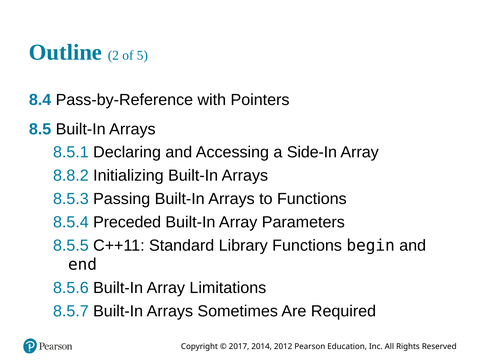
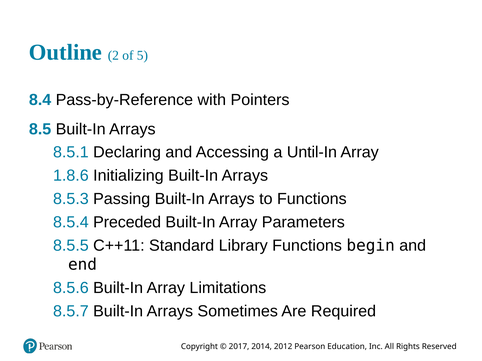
Side-In: Side-In -> Until-In (312, 153)
8.8.2: 8.8.2 -> 1.8.6 (71, 176)
